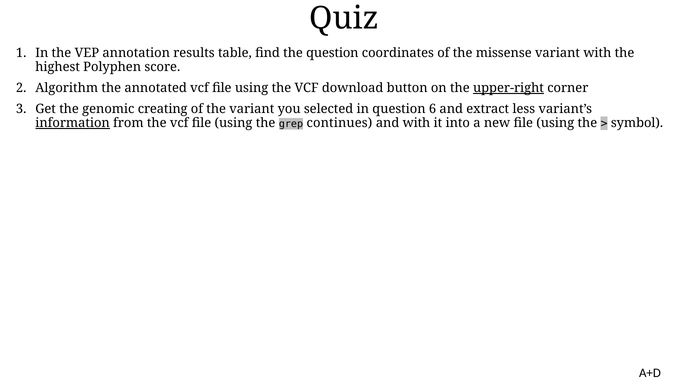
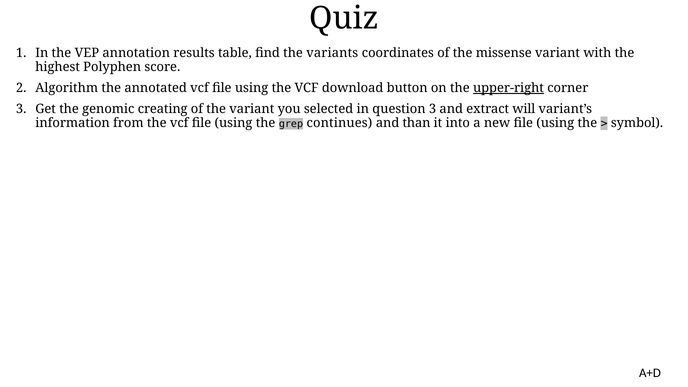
the question: question -> variants (332, 53)
question 6: 6 -> 3 (433, 109)
less: less -> will (524, 109)
information underline: present -> none (73, 123)
and with: with -> than (416, 123)
